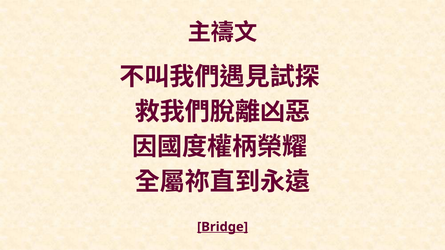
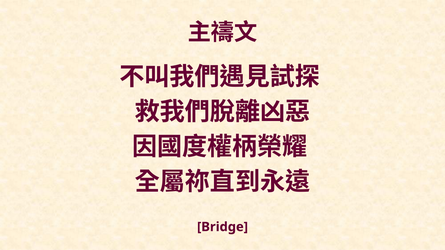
Bridge underline: present -> none (223, 227)
